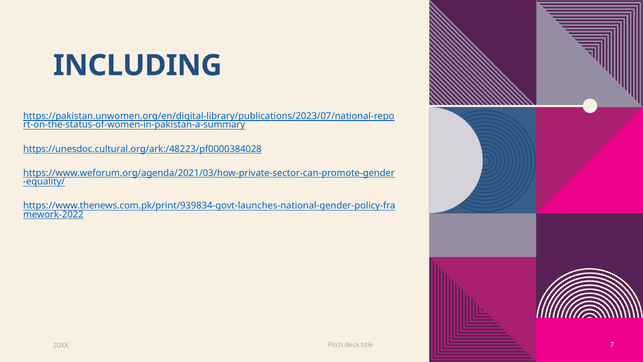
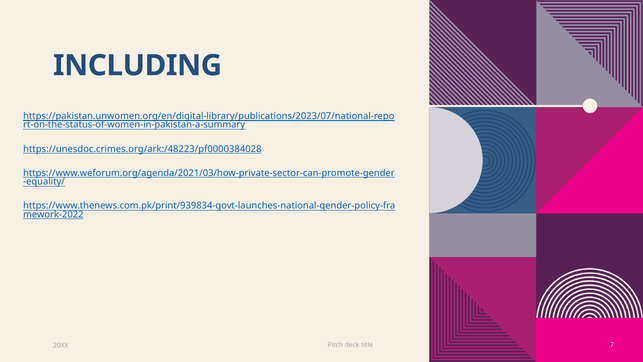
https://unesdoc.cultural.org/ark:/48223/pf0000384028: https://unesdoc.cultural.org/ark:/48223/pf0000384028 -> https://unesdoc.crimes.org/ark:/48223/pf0000384028 (142, 149)
